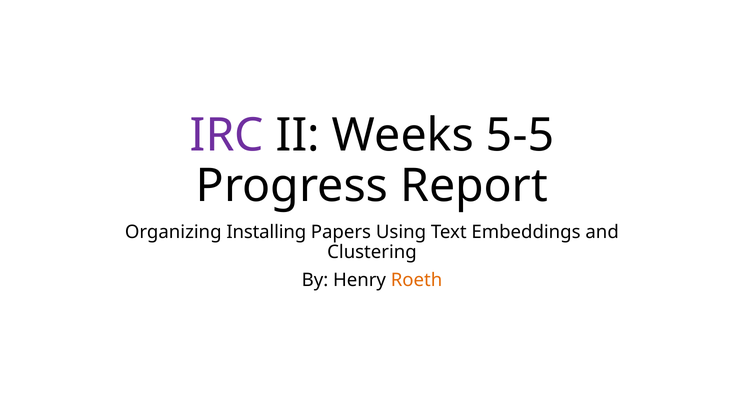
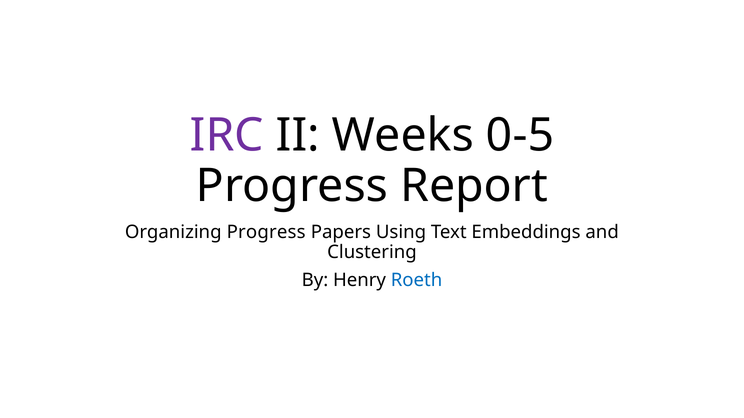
5-5: 5-5 -> 0-5 (520, 136)
Organizing Installing: Installing -> Progress (266, 233)
Roeth colour: orange -> blue (417, 280)
